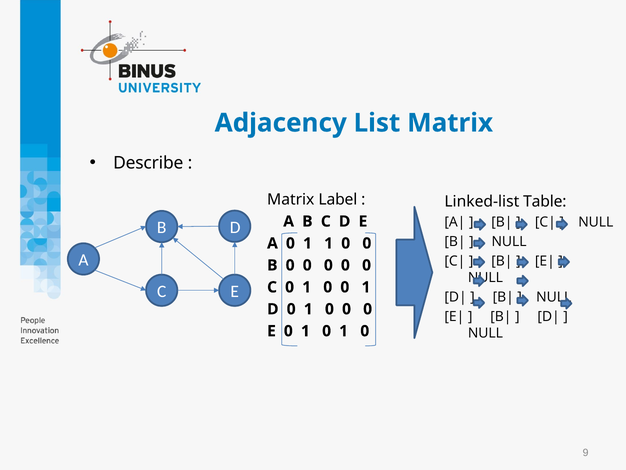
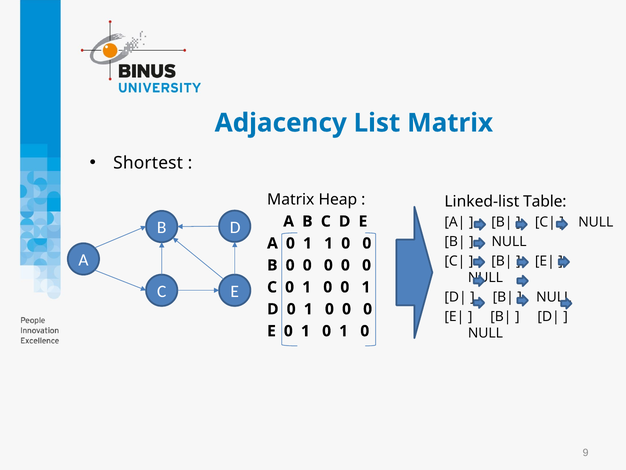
Describe: Describe -> Shortest (148, 163)
Label: Label -> Heap (338, 199)
